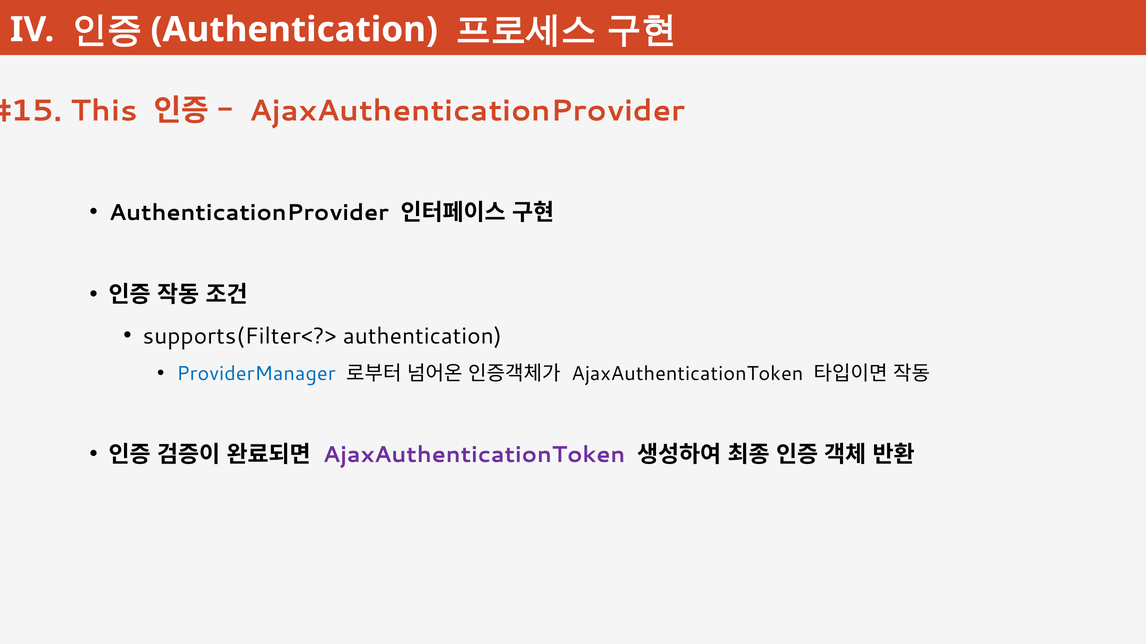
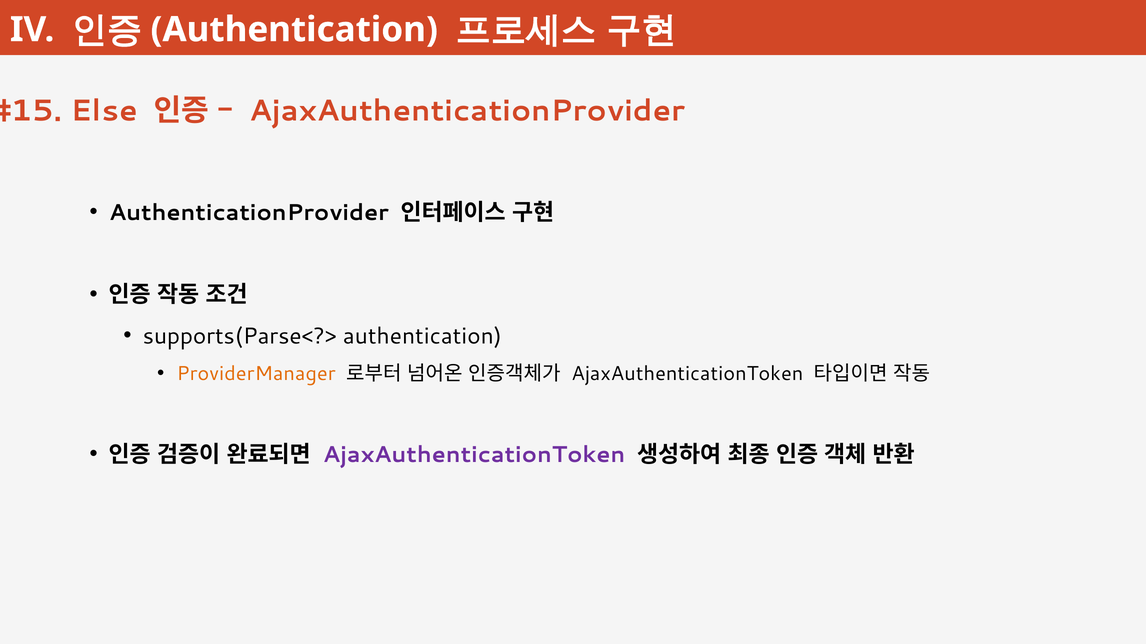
This: This -> Else (104, 111)
supports(Filter<?>: supports(Filter<?> -> supports(Parse<?> (240, 336)
ProviderManager colour: blue -> orange (256, 374)
